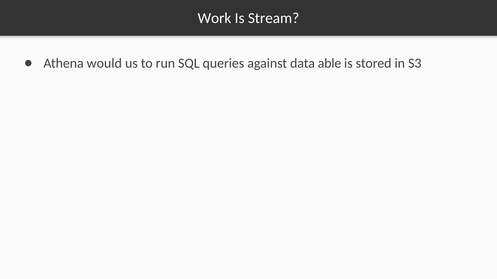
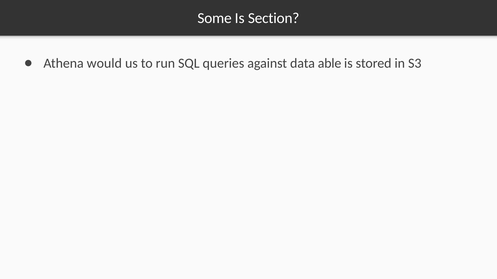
Work: Work -> Some (215, 18)
Stream: Stream -> Section (274, 18)
